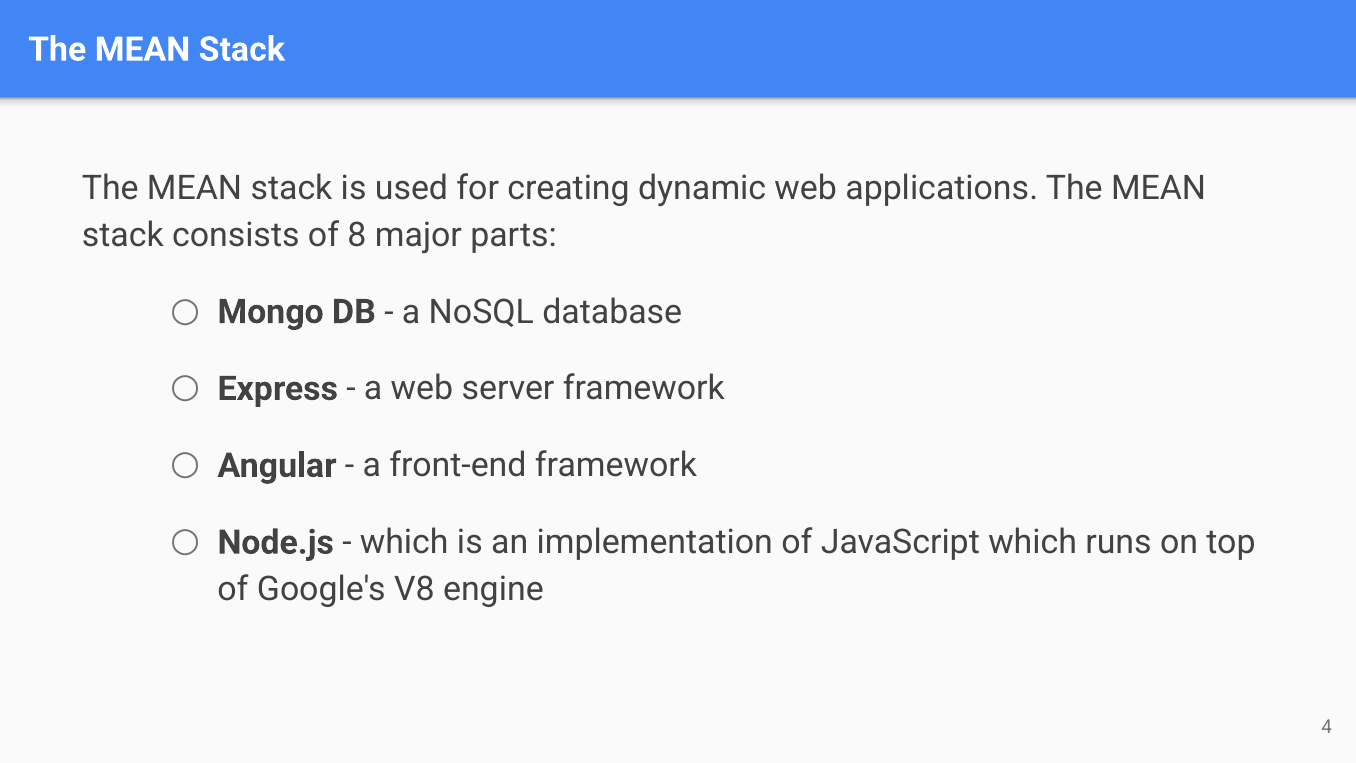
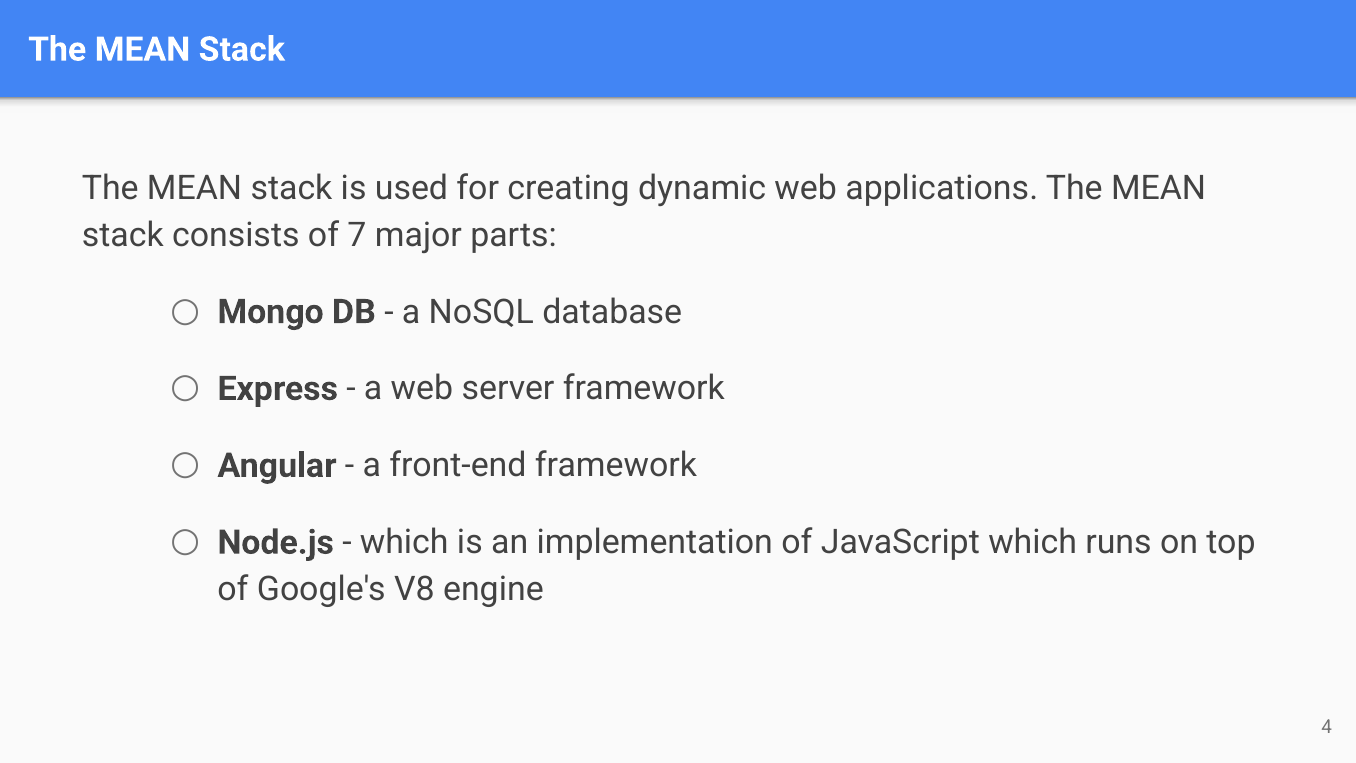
8: 8 -> 7 (357, 235)
